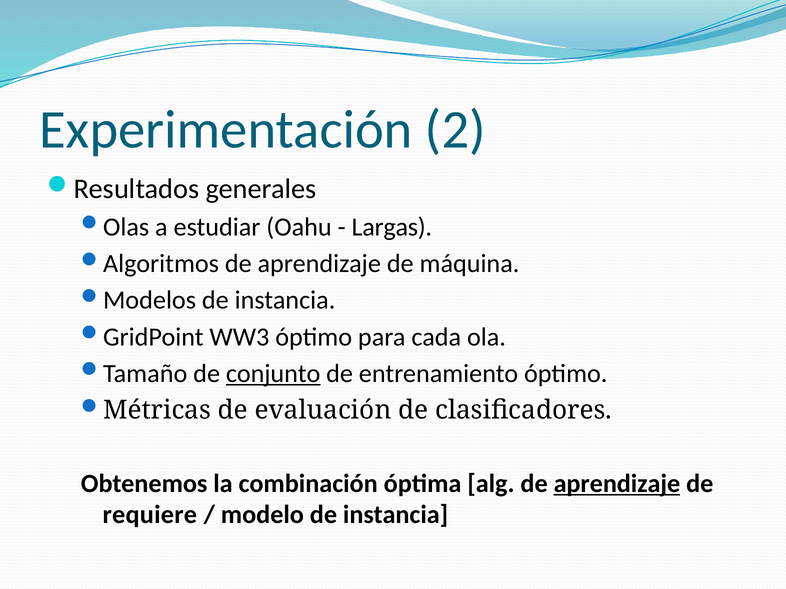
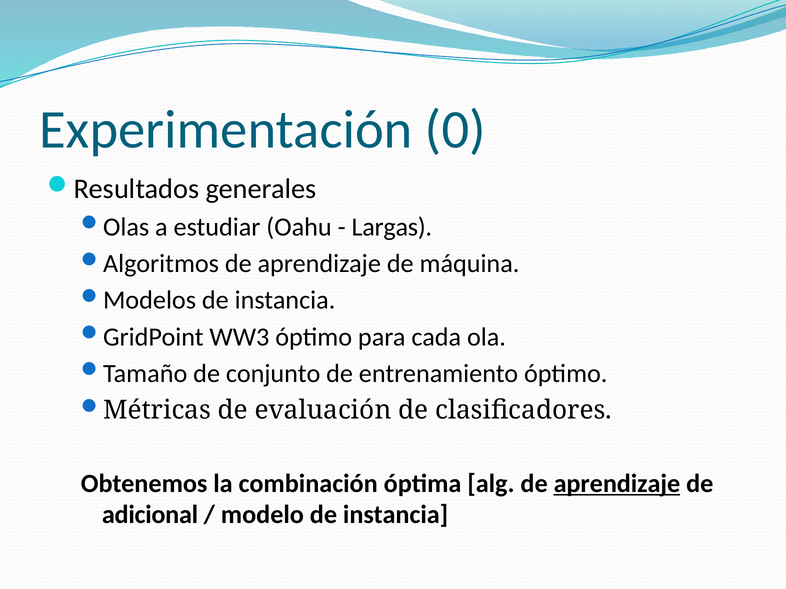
2: 2 -> 0 (455, 130)
conjunto underline: present -> none (273, 374)
requiere: requiere -> adicional (150, 515)
